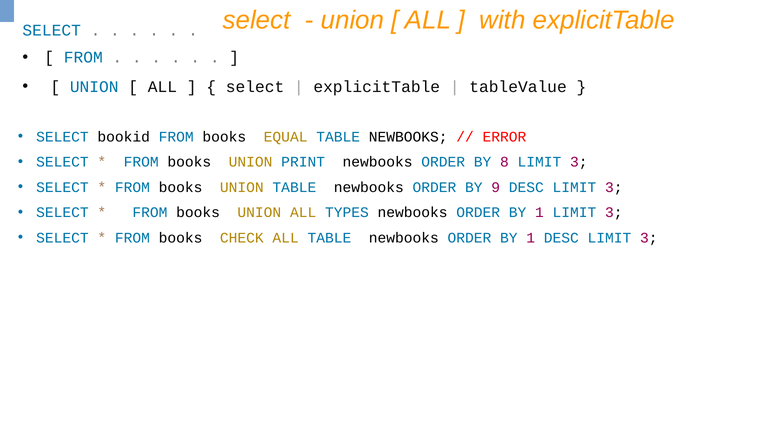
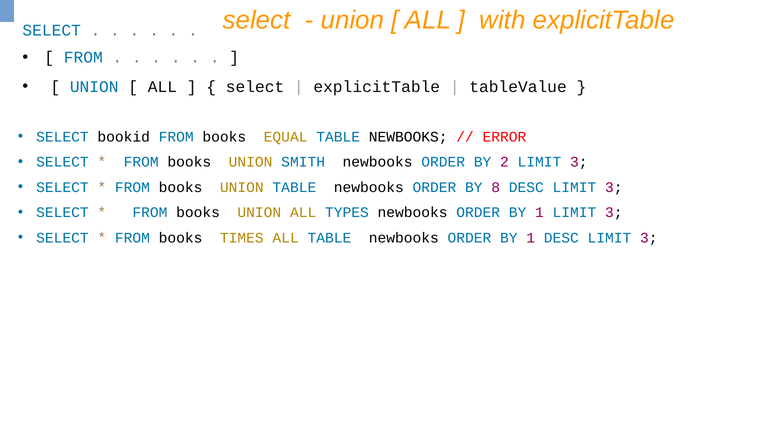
PRINT: PRINT -> SMITH (303, 162)
8: 8 -> 2 (504, 162)
9: 9 -> 8 (496, 187)
CHECK: CHECK -> TIMES (242, 238)
